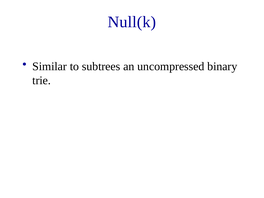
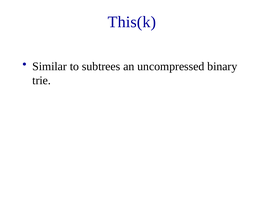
Null(k: Null(k -> This(k (132, 22)
